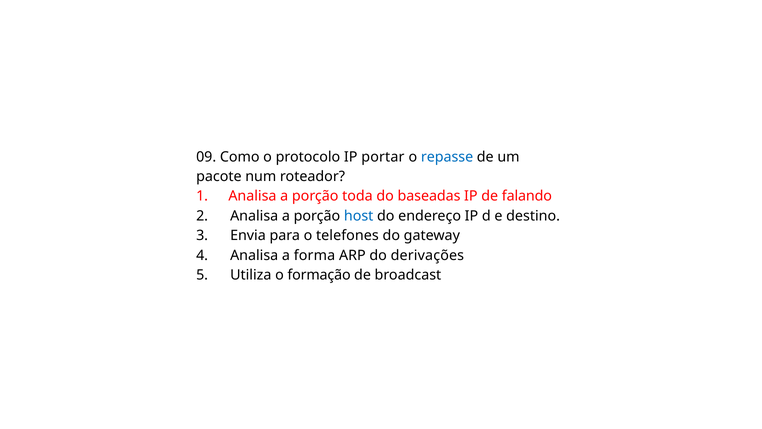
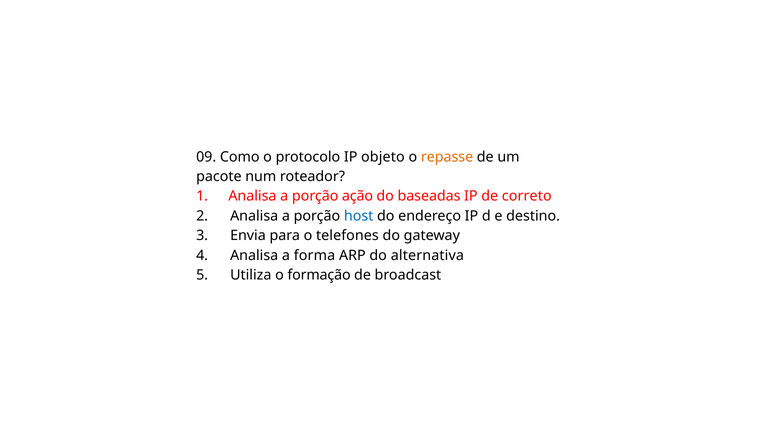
portar: portar -> objeto (383, 157)
repasse colour: blue -> orange (447, 157)
toda: toda -> ação (358, 196)
falando: falando -> correto (527, 196)
derivações: derivações -> alternativa (427, 255)
